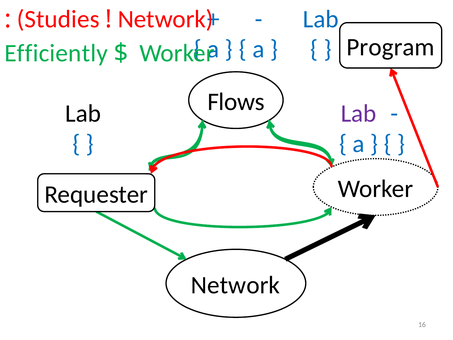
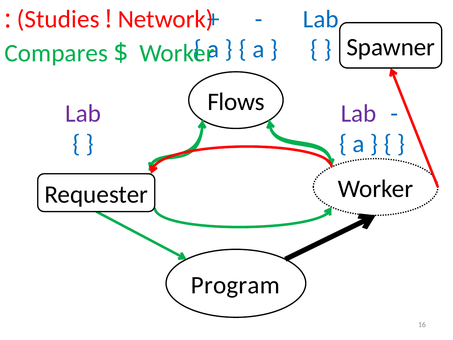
Program: Program -> Spawner (391, 47)
Efficiently: Efficiently -> Compares (56, 53)
Lab colour: black -> purple (83, 113)
Network: Network -> Program (235, 285)
